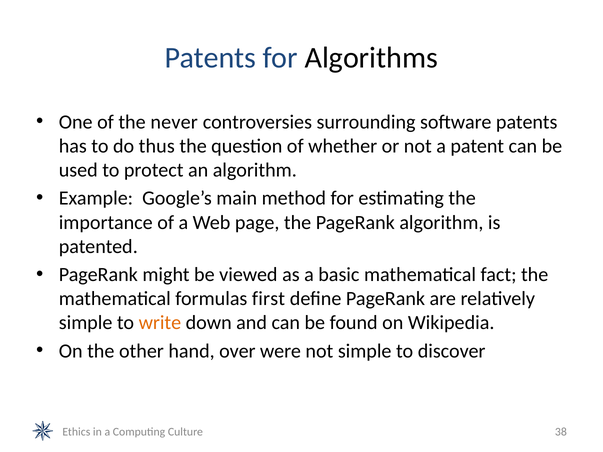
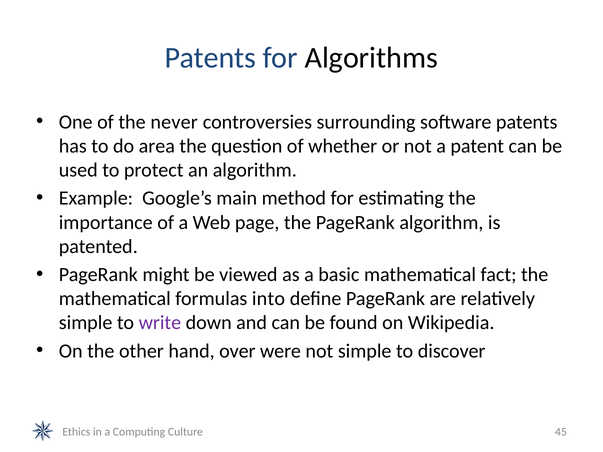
thus: thus -> area (157, 146)
first: first -> into (268, 299)
write colour: orange -> purple (160, 323)
38: 38 -> 45 (561, 432)
